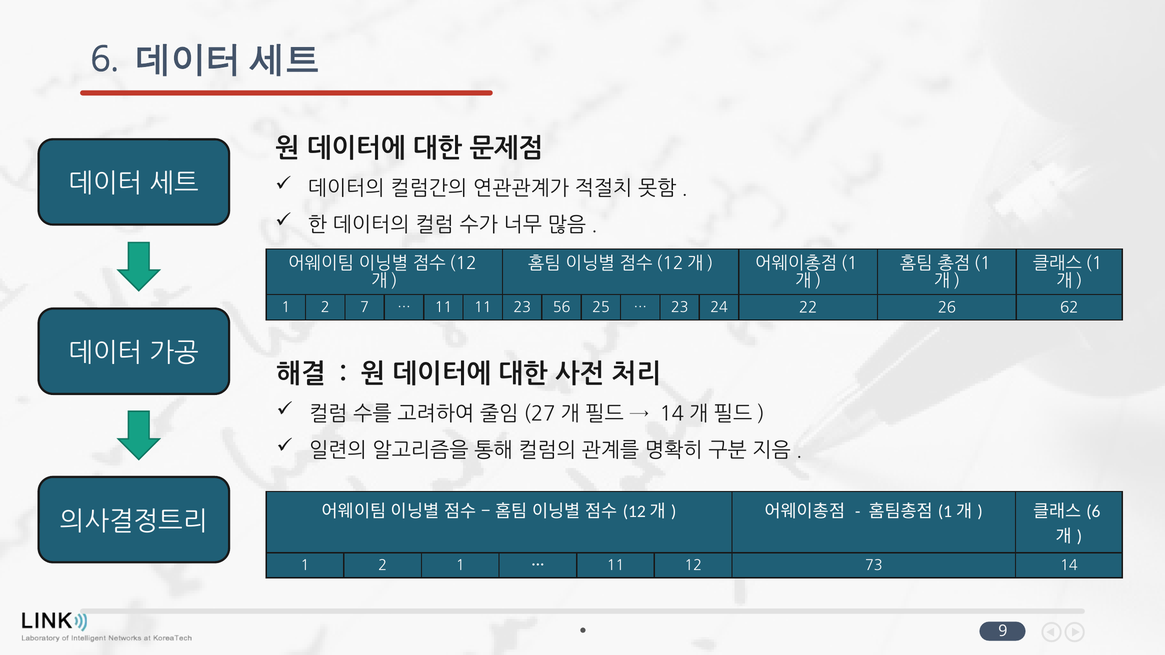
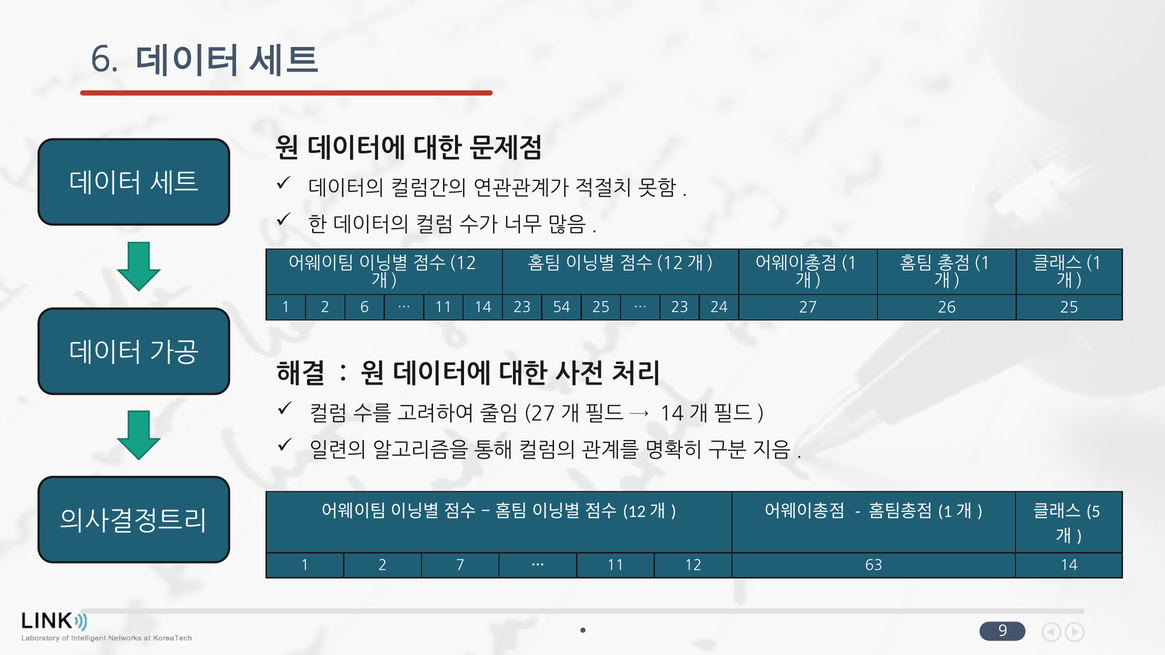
2 7: 7 -> 6 (365, 307)
11 11: 11 -> 14 (483, 307)
56: 56 -> 54 (562, 307)
22: 22 -> 27 (808, 308)
26 62: 62 -> 25 (1069, 308)
6: 6 -> 5 (1093, 512)
2 1: 1 -> 7 (460, 566)
73: 73 -> 63 (874, 566)
